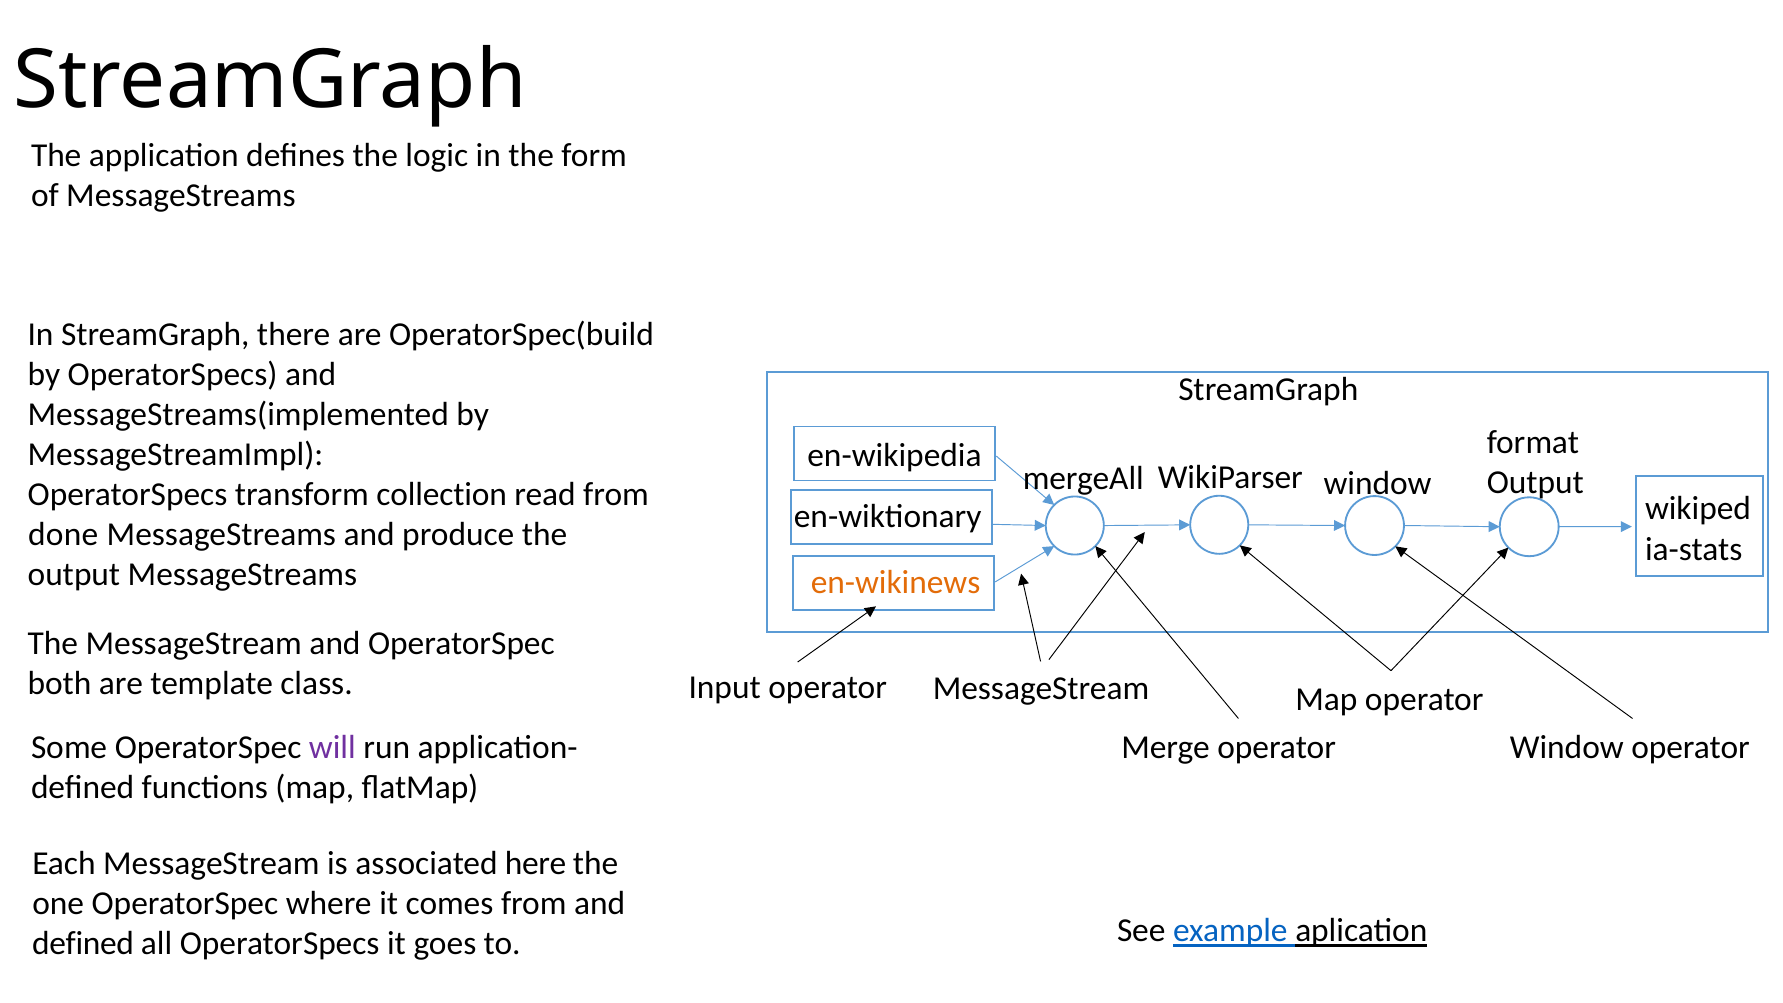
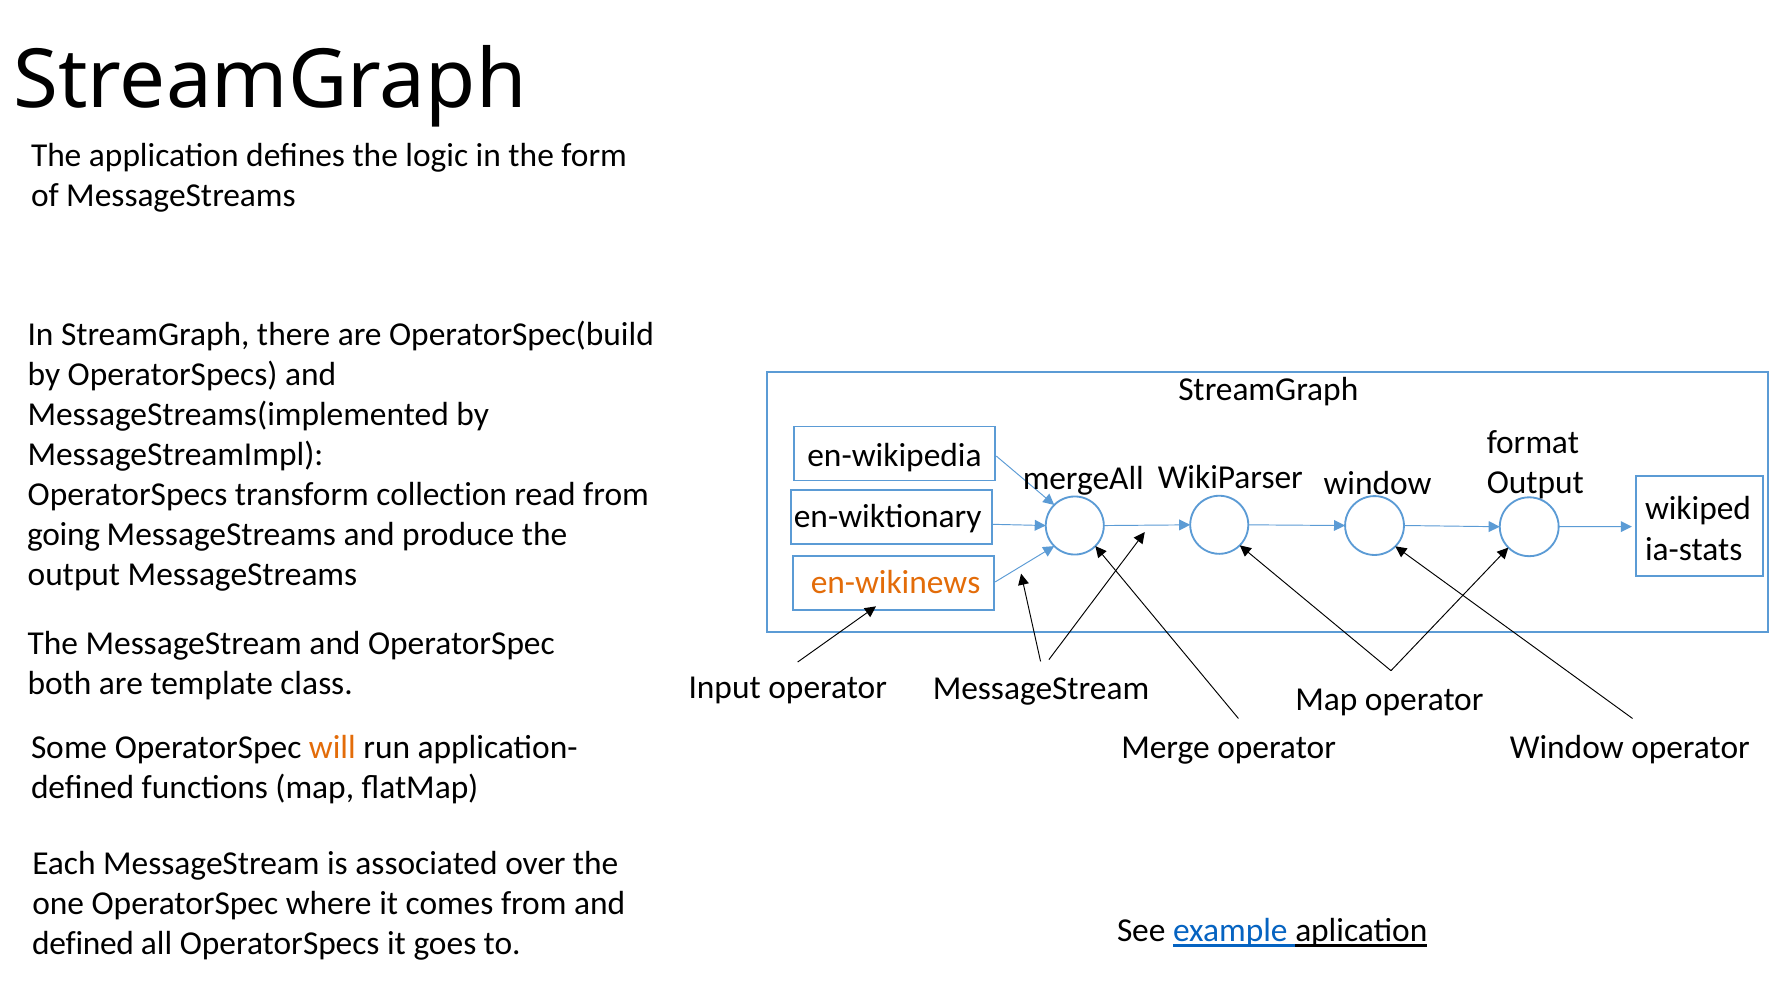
done: done -> going (64, 535)
will colour: purple -> orange (332, 747)
here: here -> over (535, 863)
